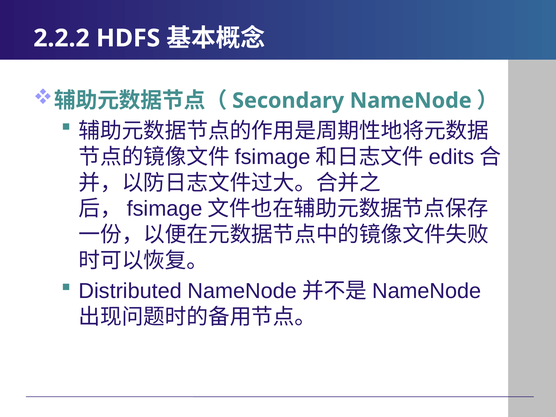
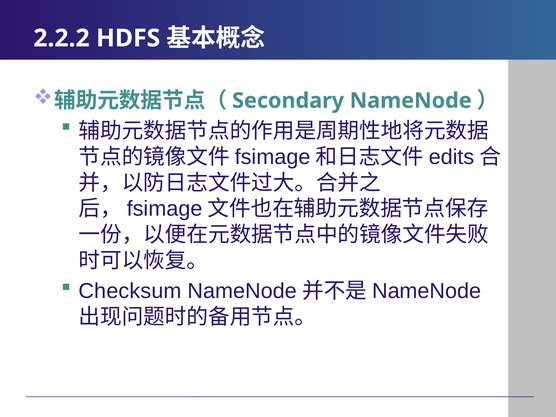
Distributed: Distributed -> Checksum (130, 291)
